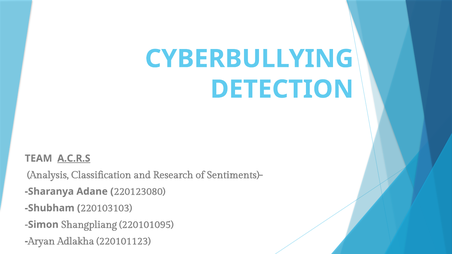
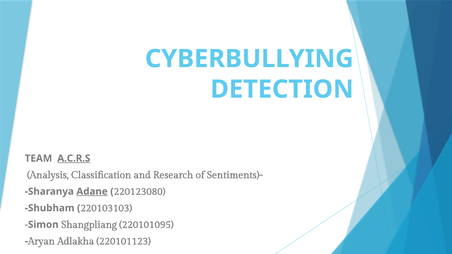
Adane underline: none -> present (92, 192)
